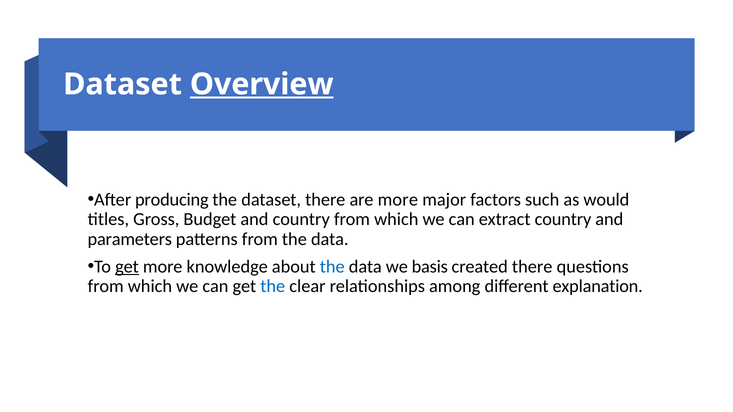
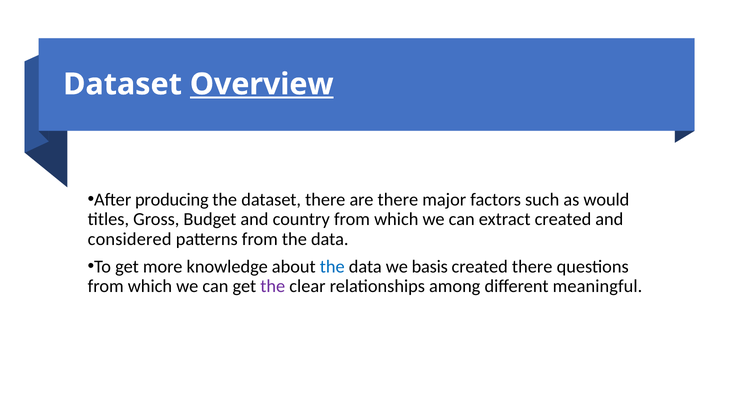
are more: more -> there (398, 200)
extract country: country -> created (563, 220)
parameters: parameters -> considered (130, 239)
get underline: present -> none (127, 267)
the colour: blue -> purple (273, 287)
explanation: explanation -> meaningful (598, 287)
